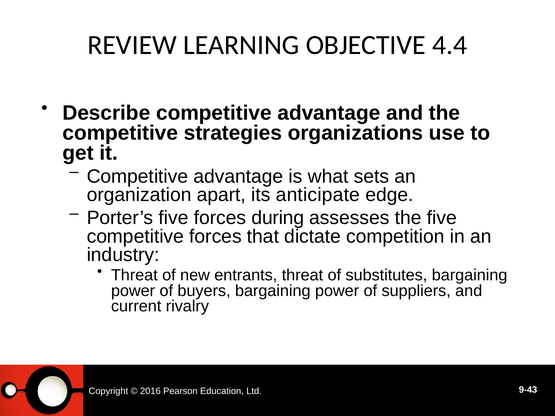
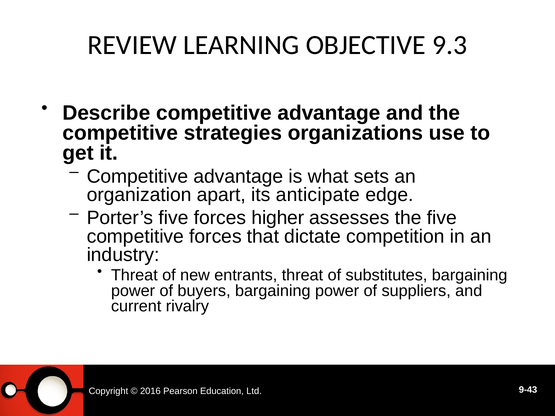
4.4: 4.4 -> 9.3 (450, 45)
during: during -> higher (278, 218)
